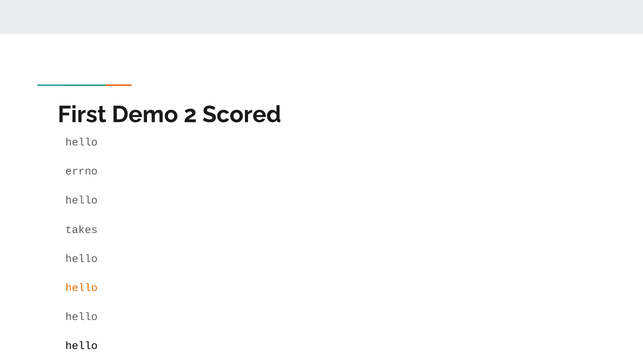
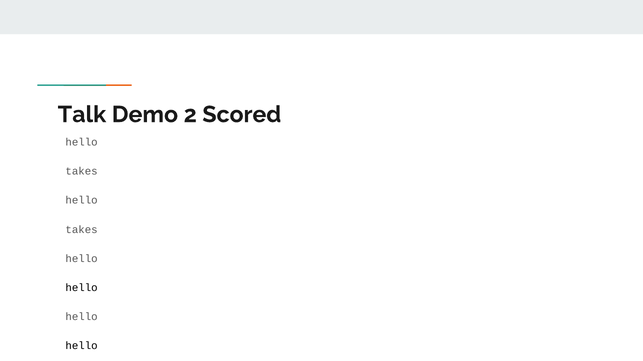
First: First -> Talk (82, 115)
errno: errno -> takes (82, 172)
hello colour: orange -> black (82, 288)
